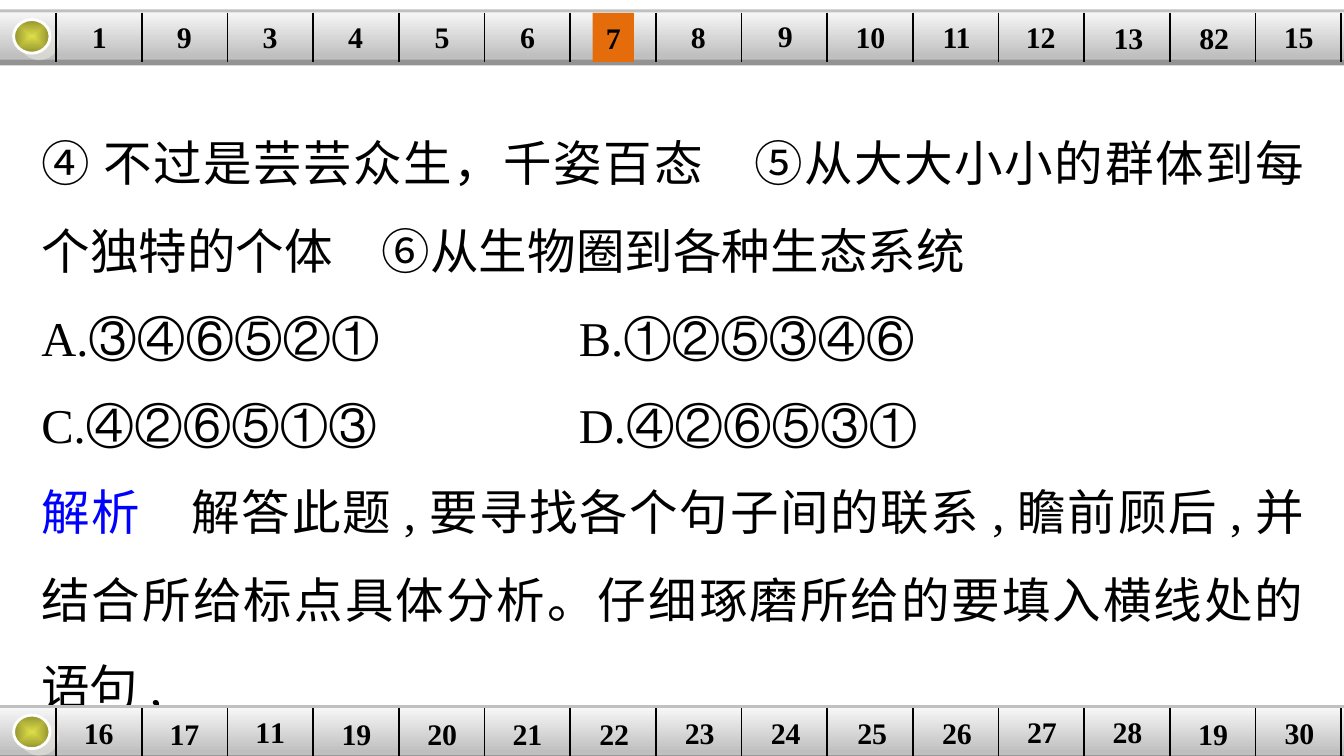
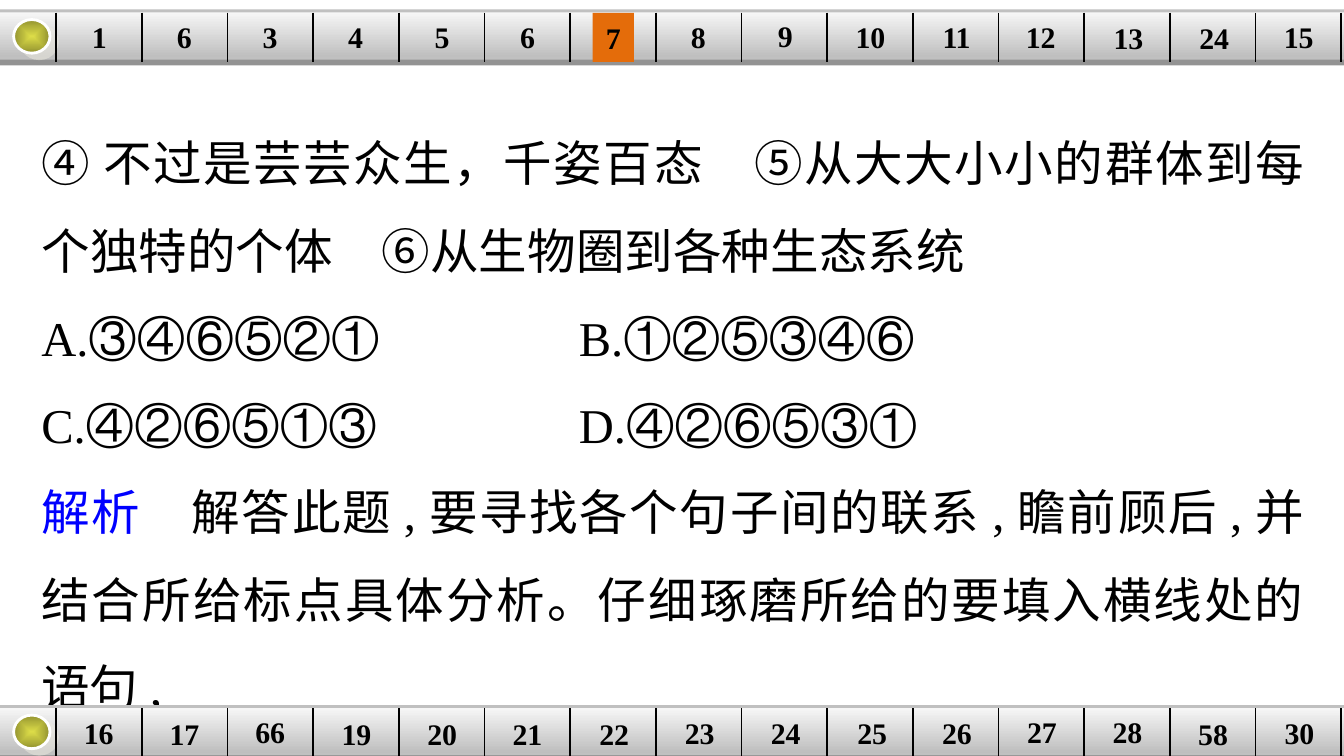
1 9: 9 -> 6 (184, 39)
13 82: 82 -> 24 (1214, 40)
17 11: 11 -> 66 (270, 734)
28 19: 19 -> 58 (1213, 736)
